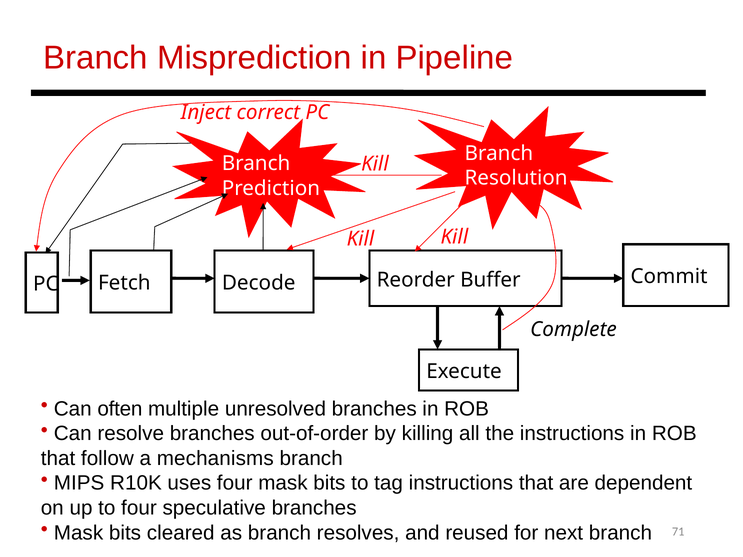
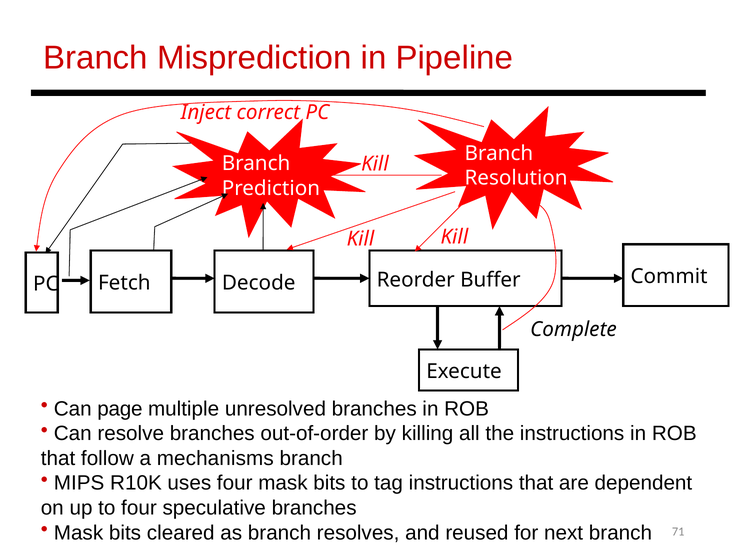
often: often -> page (120, 409)
